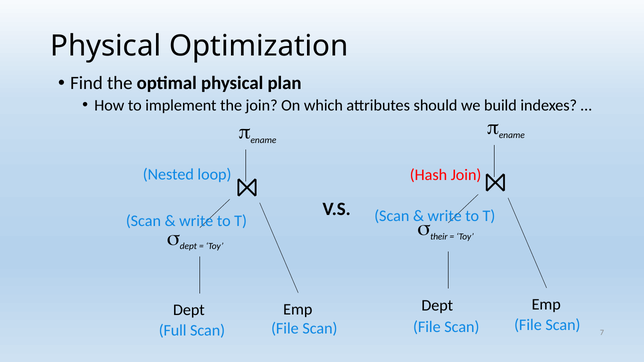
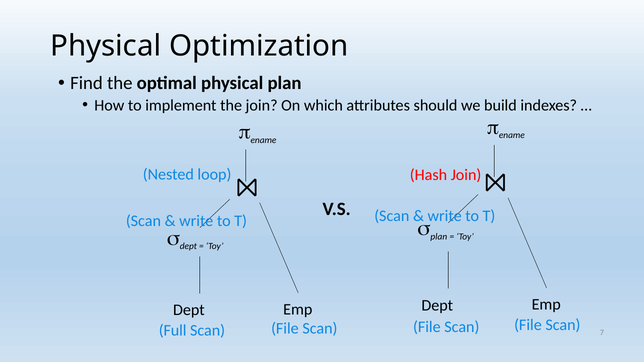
their: their -> plan (439, 237)
